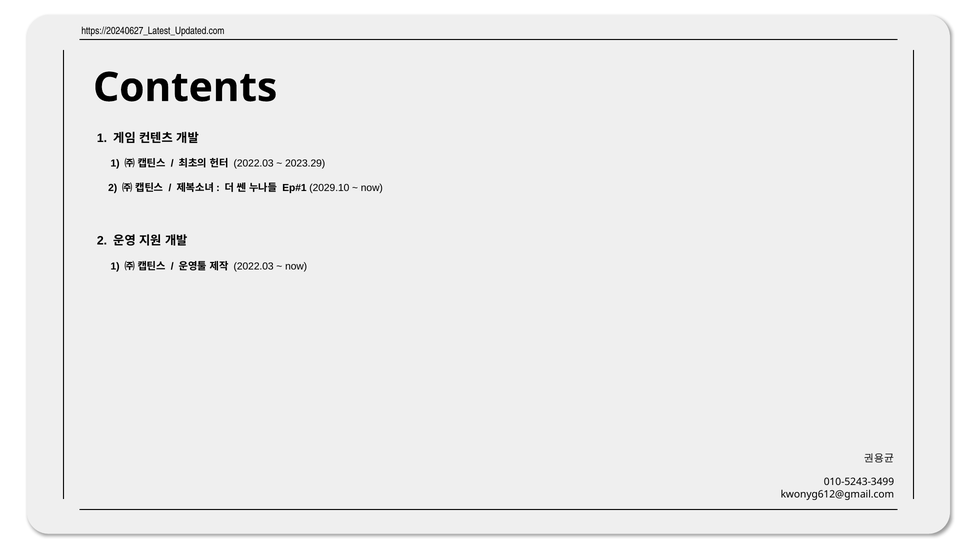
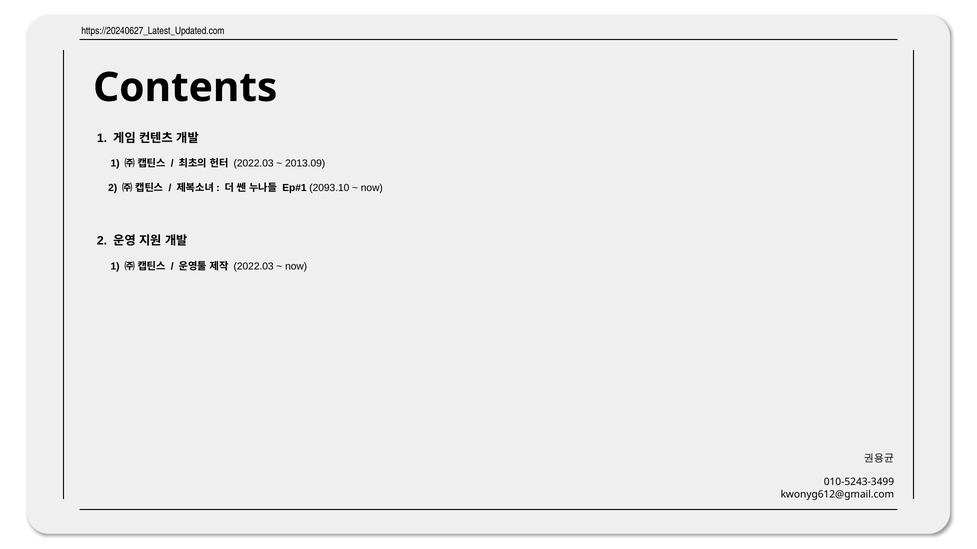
2023.29: 2023.29 -> 2013.09 (305, 164)
2029.10: 2029.10 -> 2093.10 (329, 188)
